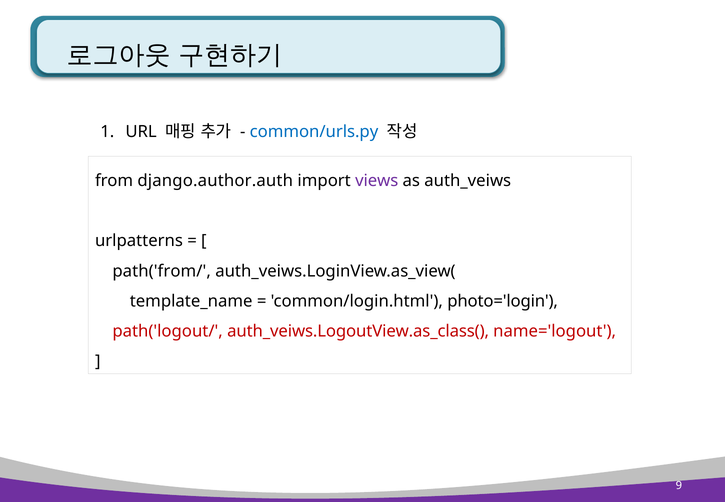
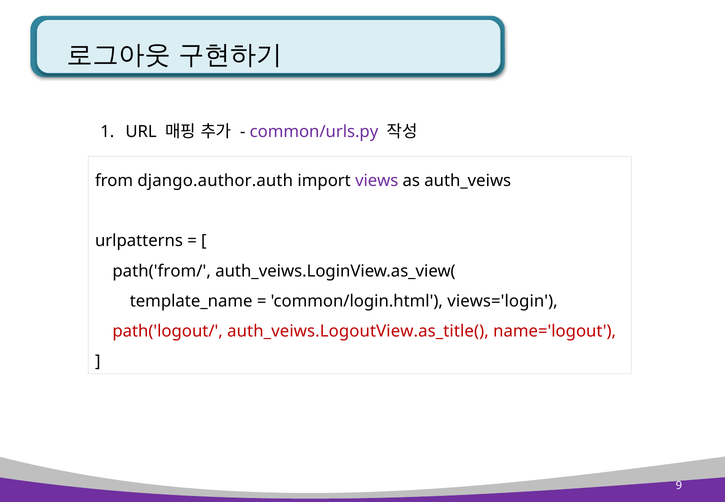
common/urls.py colour: blue -> purple (314, 132)
photo='login: photo='login -> views='login (503, 301)
auth_veiws.LogoutView.as_class(: auth_veiws.LogoutView.as_class( -> auth_veiws.LogoutView.as_title( (358, 331)
